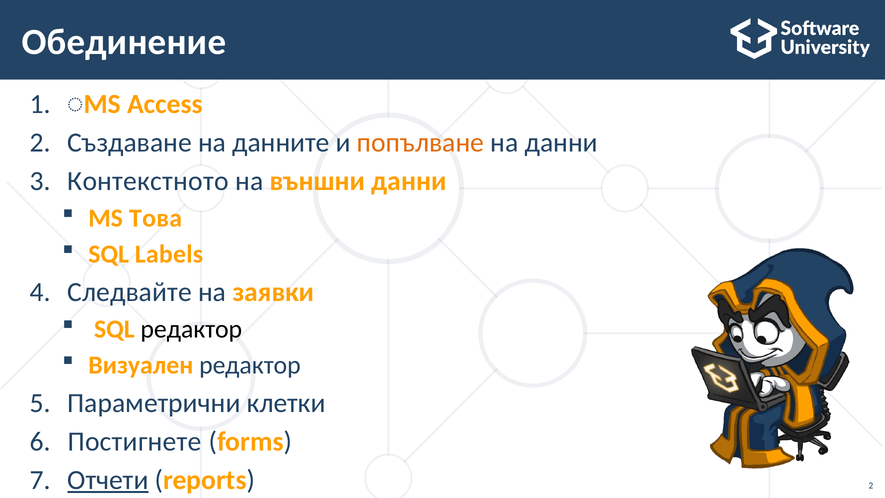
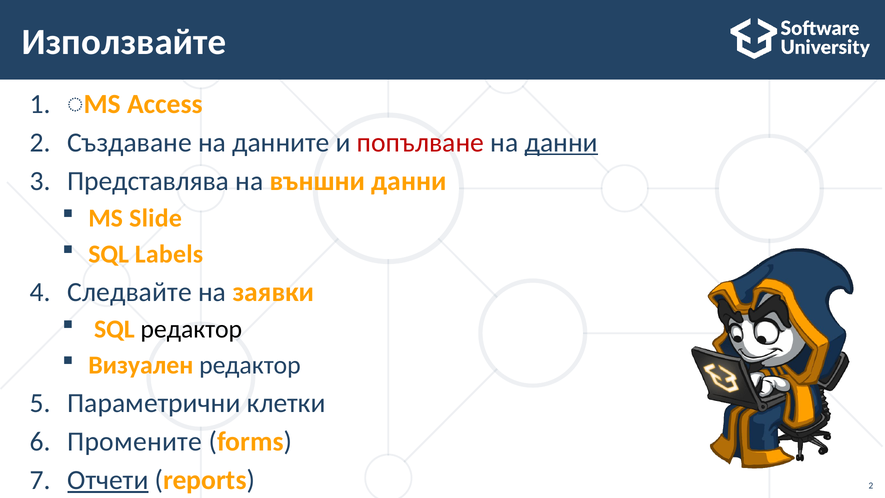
Обединение: Обединение -> Използвайте (124, 42)
попълване colour: orange -> red (421, 142)
данни underline: none -> present (561, 142)
Контекстното: Контекстното -> Представлява (148, 181)
Това: Това -> Slide (156, 218)
Постигнете: Постигнете -> Промените (135, 441)
